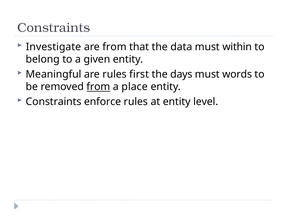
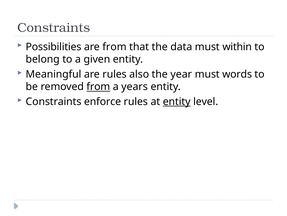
Investigate: Investigate -> Possibilities (54, 47)
first: first -> also (139, 74)
days: days -> year (181, 74)
place: place -> years (135, 86)
entity underline: none -> present (177, 101)
